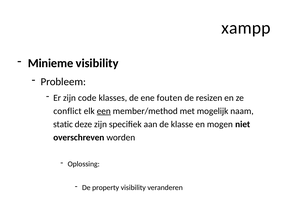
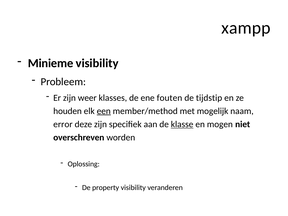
code: code -> weer (87, 98)
resizen: resizen -> tijdstip (209, 98)
conflict: conflict -> houden (68, 111)
static: static -> error (63, 124)
klasse underline: none -> present (182, 124)
